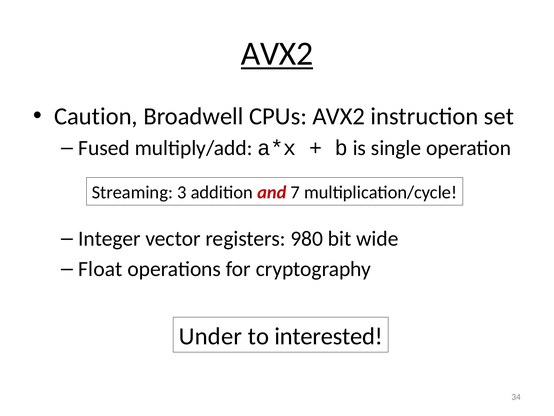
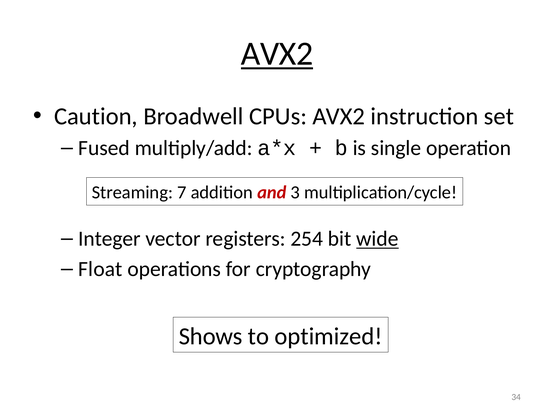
3: 3 -> 7 (182, 192)
7: 7 -> 3 (295, 192)
980: 980 -> 254 (307, 239)
wide underline: none -> present (377, 239)
Under: Under -> Shows (211, 336)
interested: interested -> optimized (329, 336)
